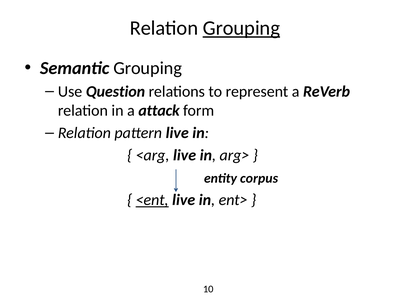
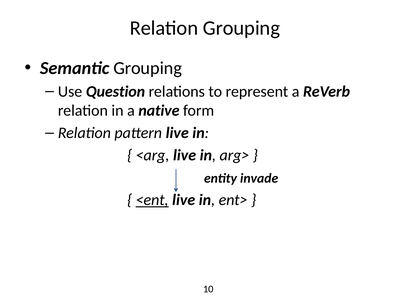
Grouping underline: present -> none (241, 28)
attack: attack -> native (159, 111)
corpus: corpus -> invade (259, 178)
